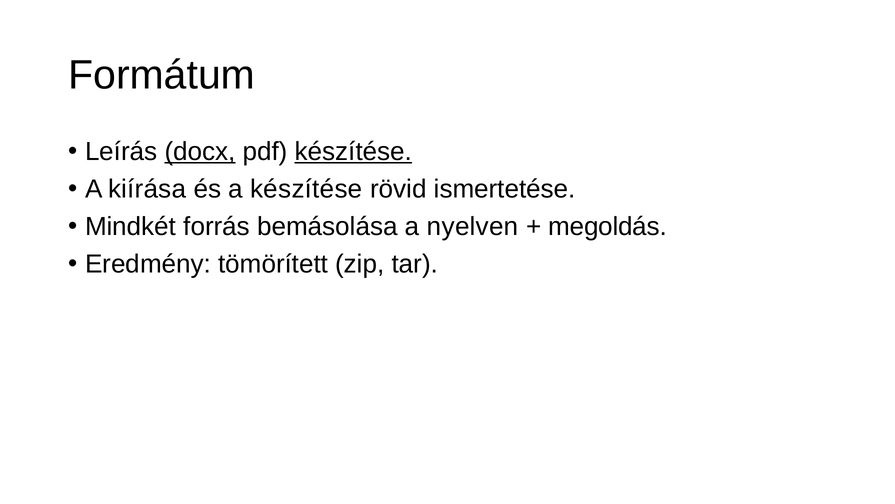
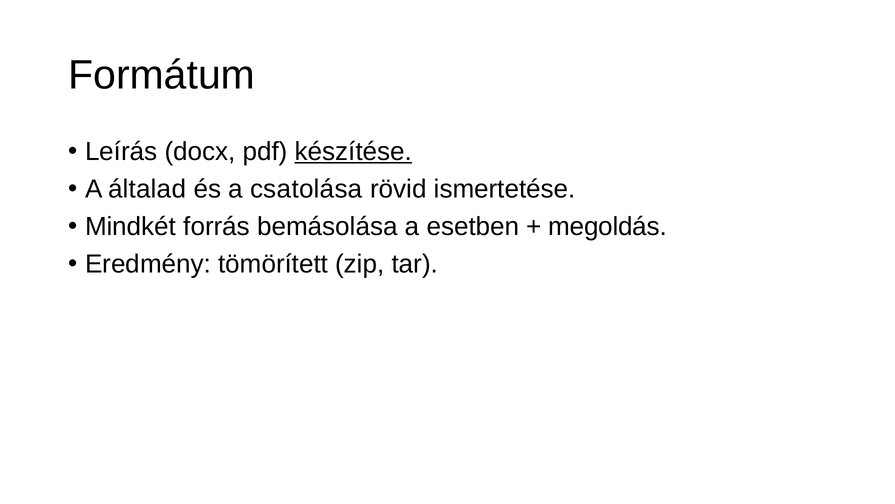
docx underline: present -> none (200, 151)
kiírása: kiírása -> általad (147, 189)
a készítése: készítése -> csatolása (306, 189)
nyelven: nyelven -> esetben (473, 226)
